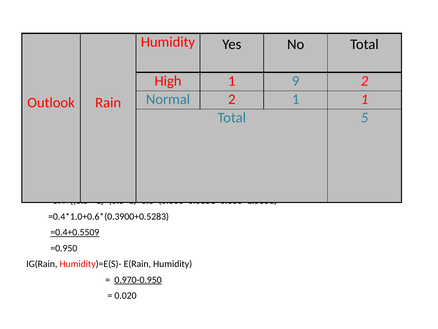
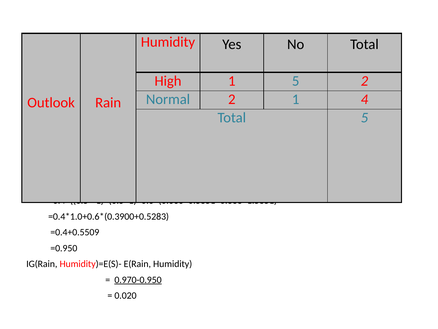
1 9: 9 -> 5 (296, 81)
1 1: 1 -> 4 (365, 99)
=0.4+0.5509 underline: present -> none (75, 232)
